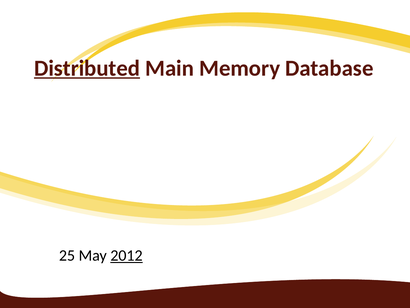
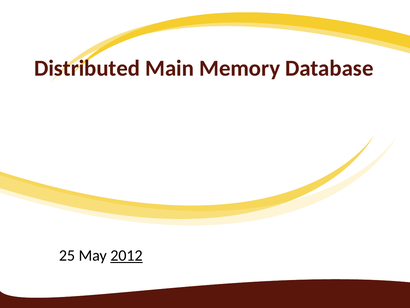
Distributed underline: present -> none (87, 68)
